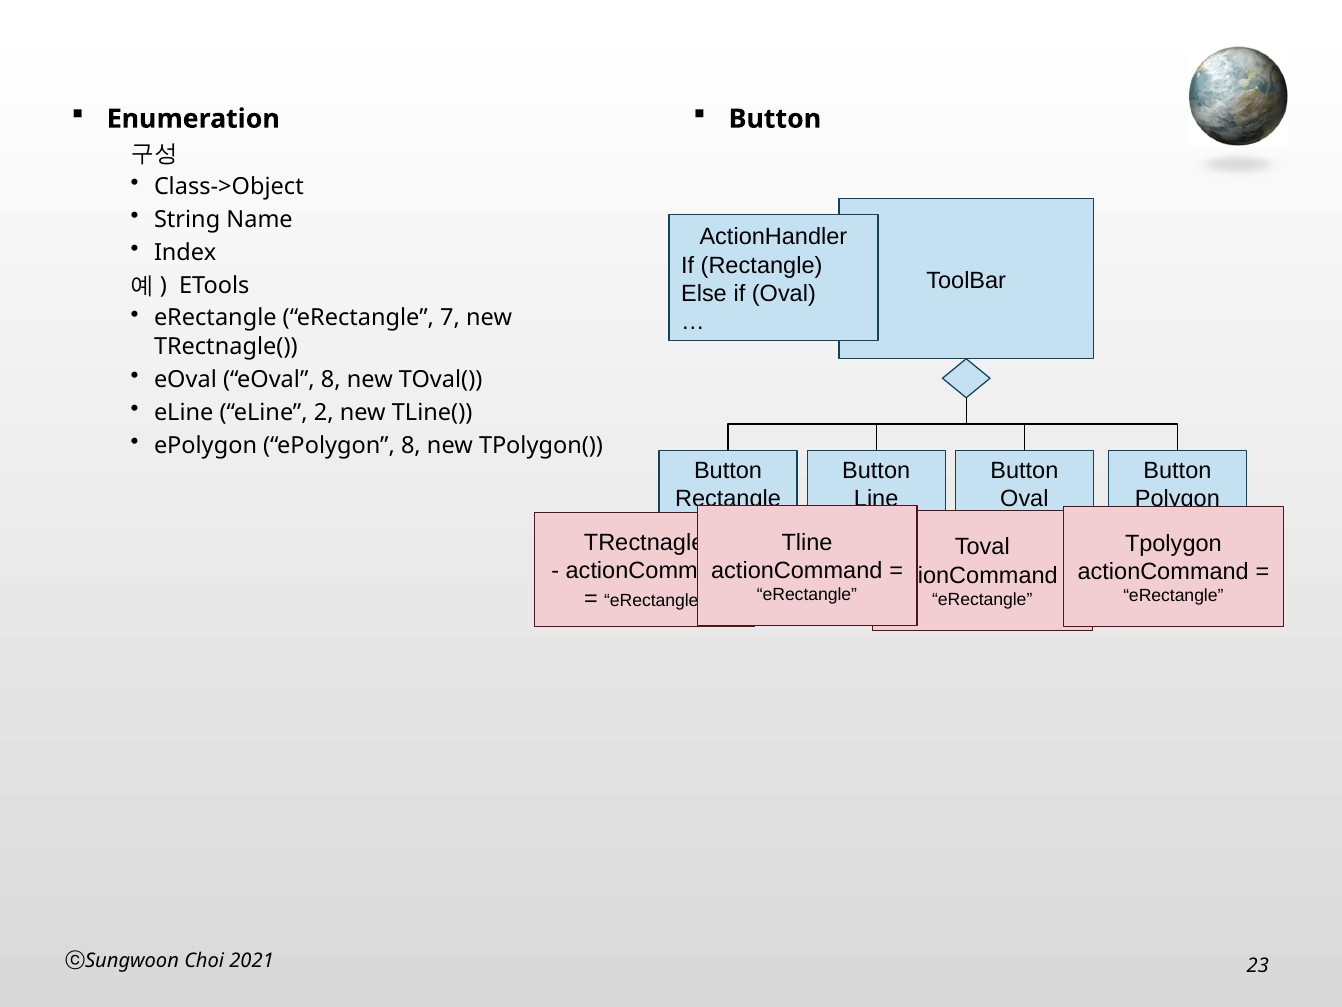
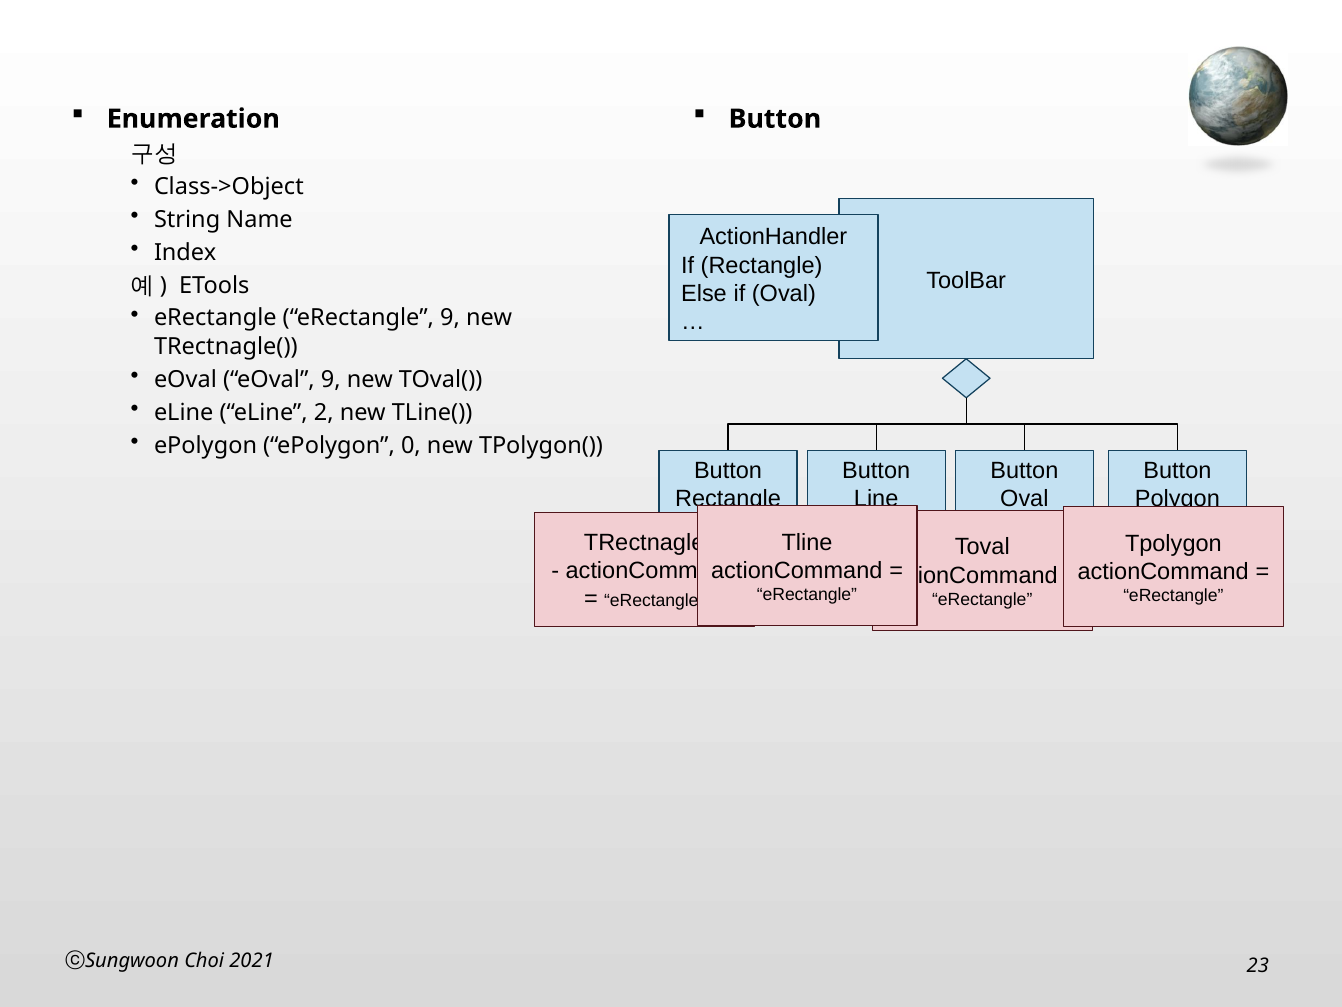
eRectangle 7: 7 -> 9 (450, 318)
eOval 8: 8 -> 9 (331, 379)
ePolygon 8: 8 -> 0 (411, 445)
